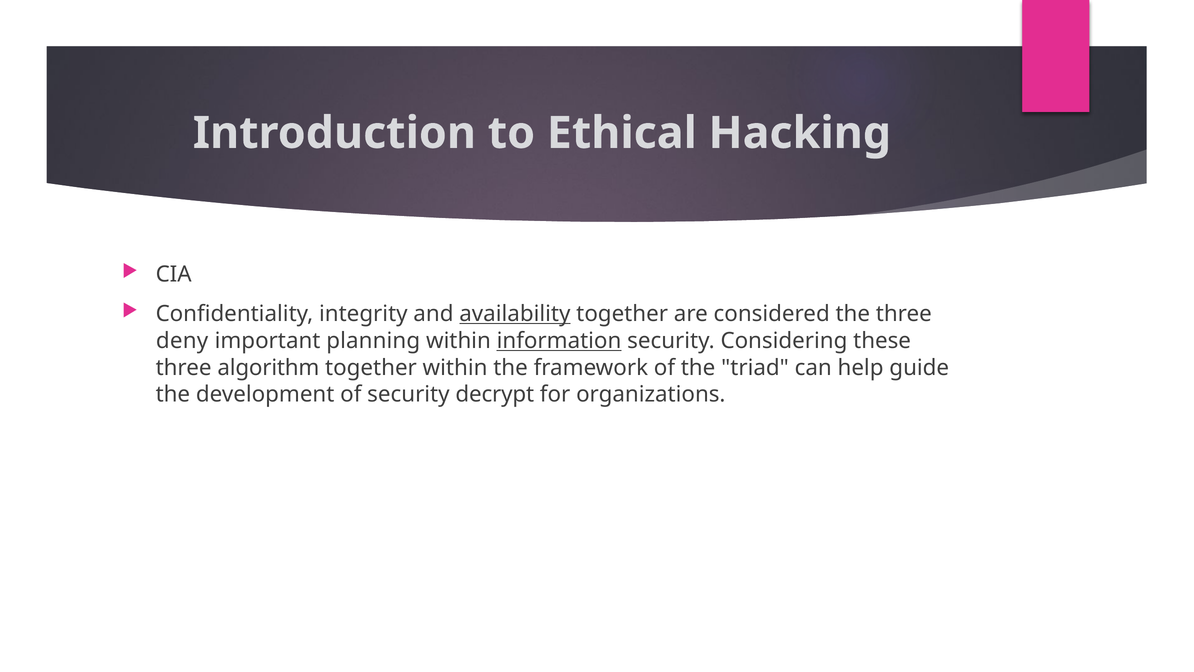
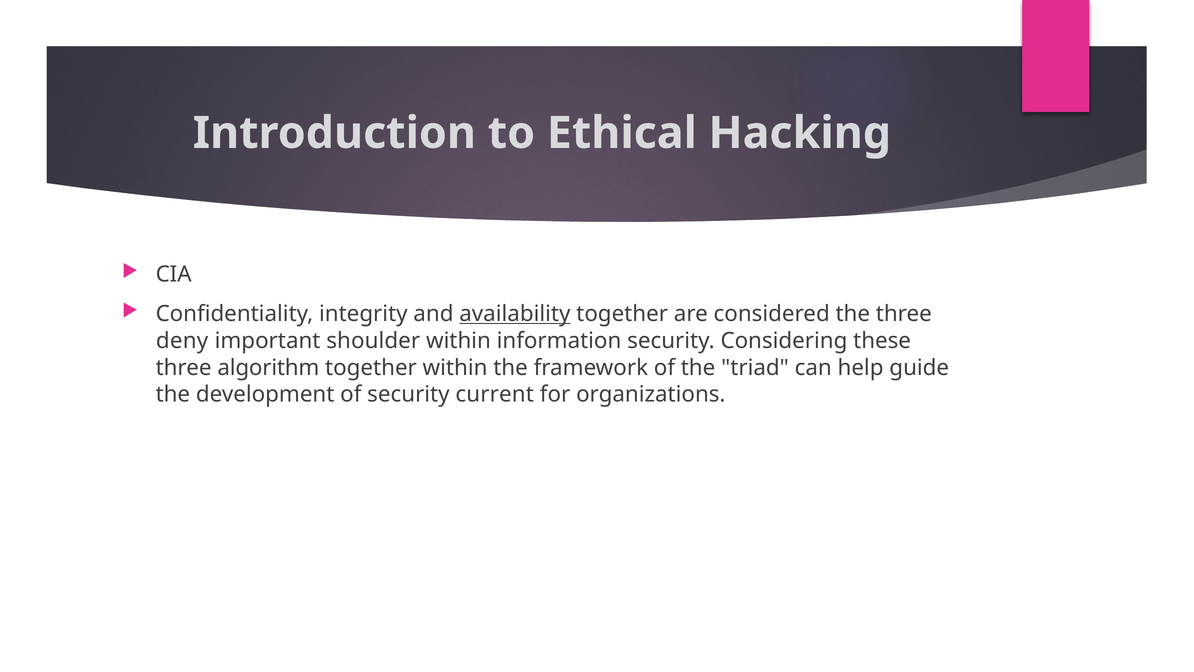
planning: planning -> shoulder (373, 341)
information underline: present -> none (559, 341)
decrypt: decrypt -> current (495, 394)
